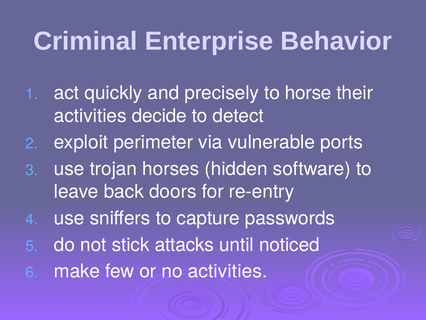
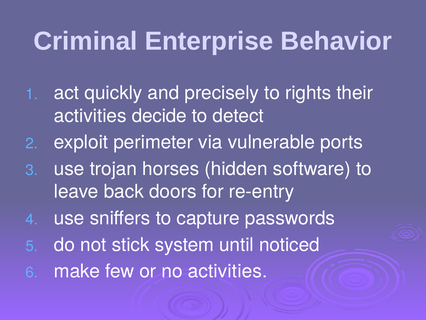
horse: horse -> rights (308, 93)
attacks: attacks -> system (184, 244)
